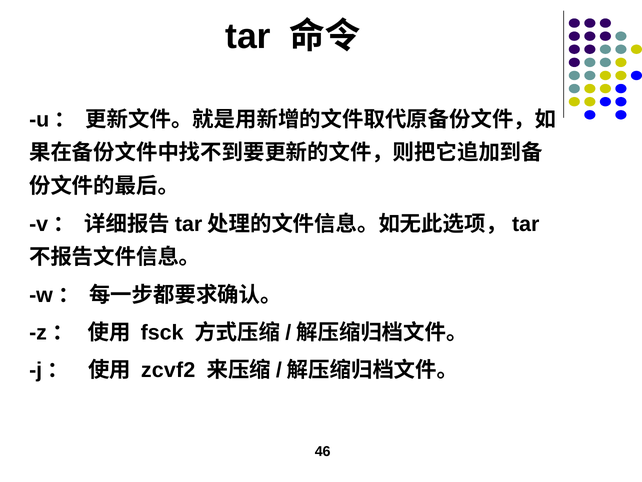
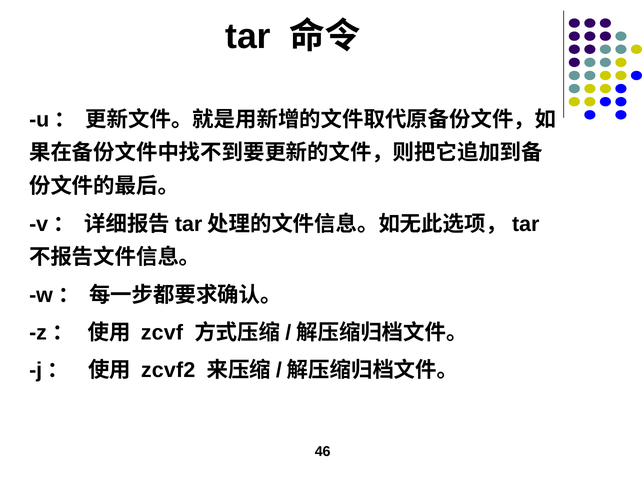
fsck: fsck -> zcvf (162, 332)
